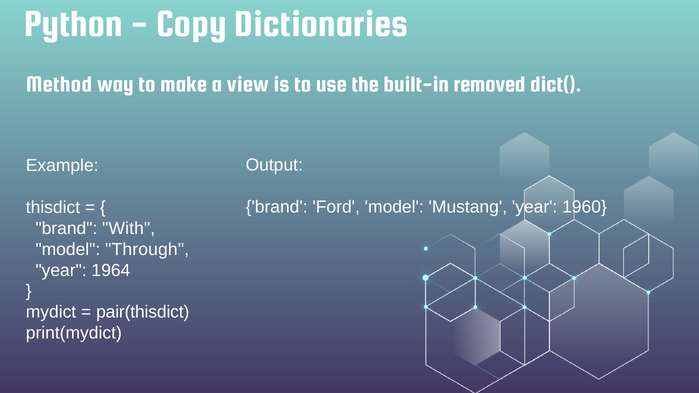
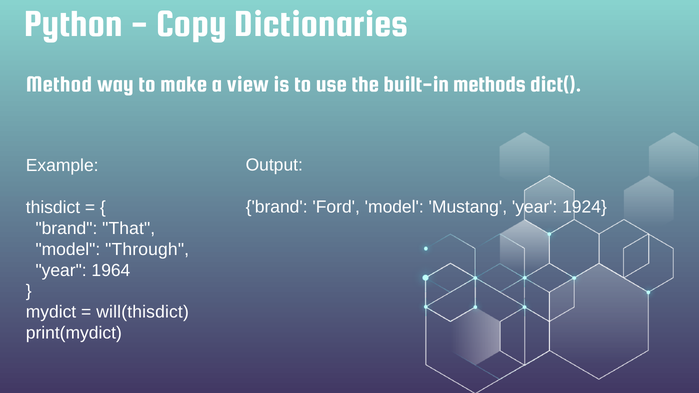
removed: removed -> methods (489, 84)
1960: 1960 -> 1924 (584, 207)
With: With -> That (129, 228)
pair(thisdict: pair(thisdict -> will(thisdict (143, 312)
